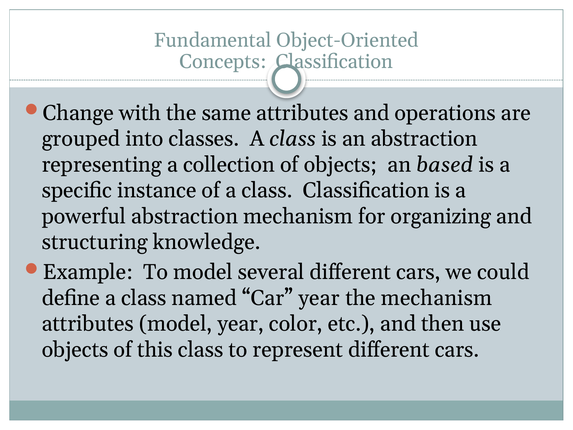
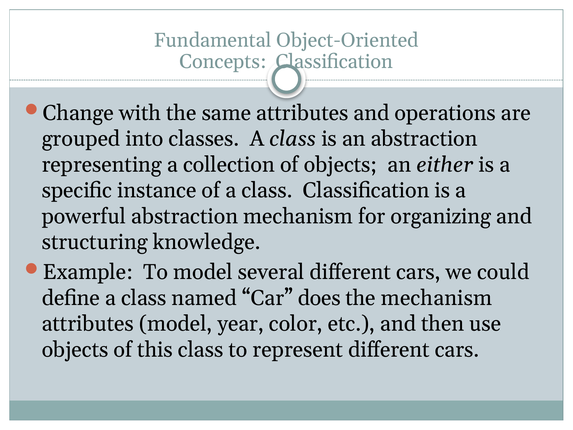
based: based -> either (445, 165)
Car year: year -> does (319, 298)
